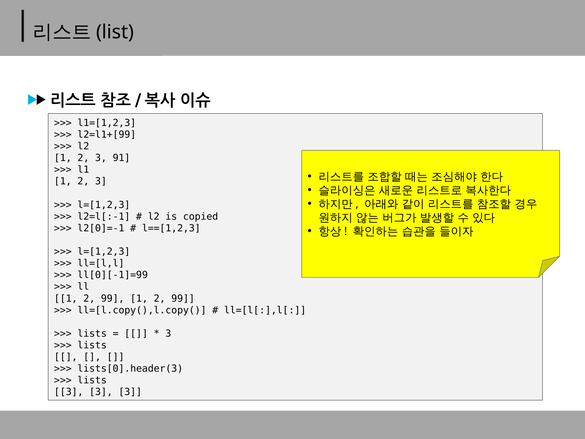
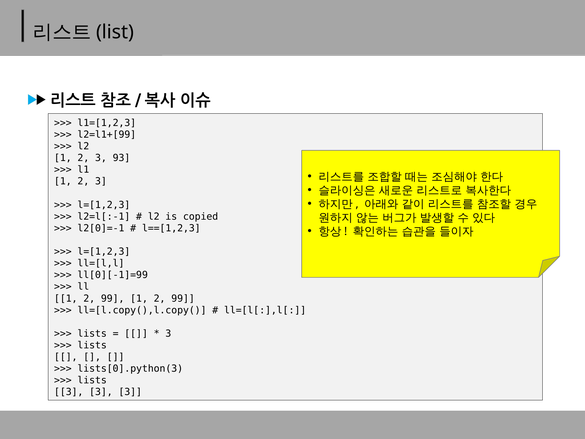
91: 91 -> 93 (121, 158)
lists[0].header(3: lists[0].header(3 -> lists[0].python(3 (130, 368)
